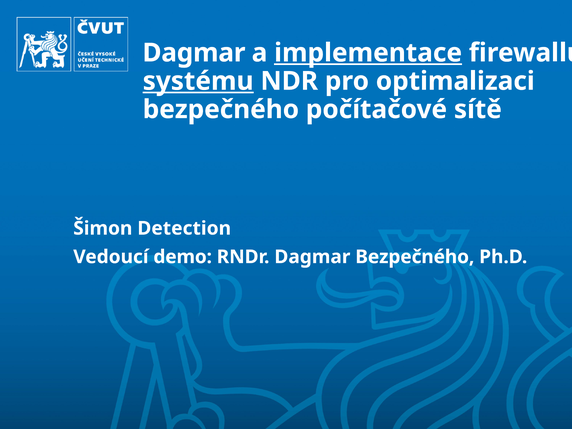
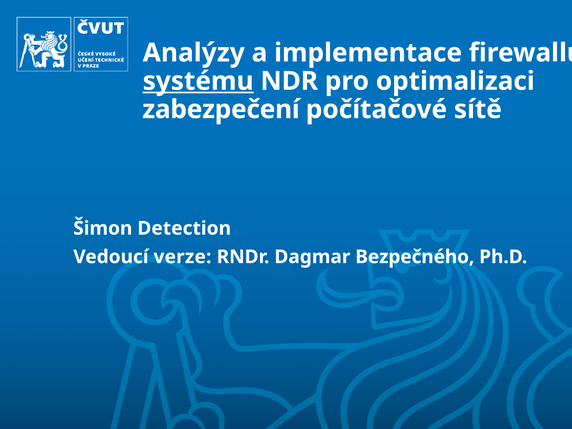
Dagmar: Dagmar -> Analýzy (194, 53)
implementace underline: present -> none (368, 53)
bezpečného: bezpečného -> zabezpečení (221, 109)
demo: demo -> verze (182, 257)
